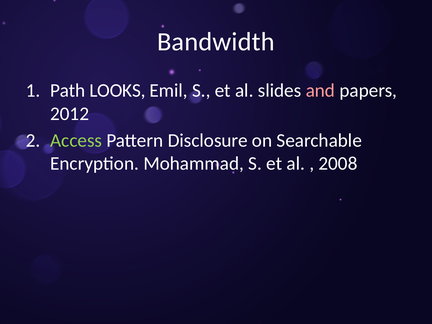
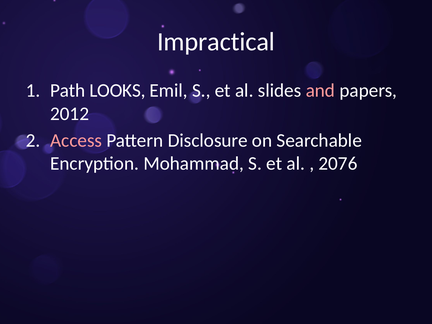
Bandwidth: Bandwidth -> Impractical (216, 42)
Access colour: light green -> pink (76, 141)
2008: 2008 -> 2076 (338, 164)
